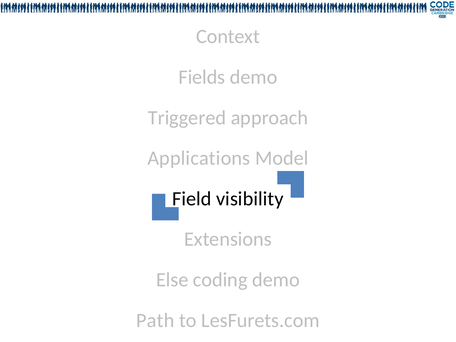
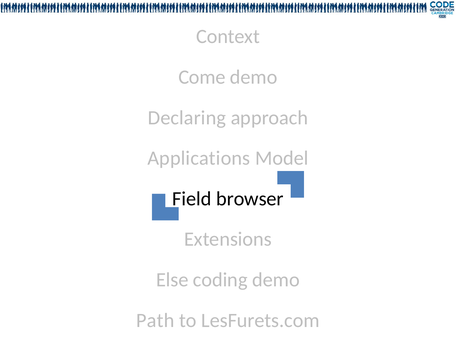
Fields: Fields -> Come (202, 77)
Triggered: Triggered -> Declaring (187, 118)
visibility: visibility -> browser (250, 199)
